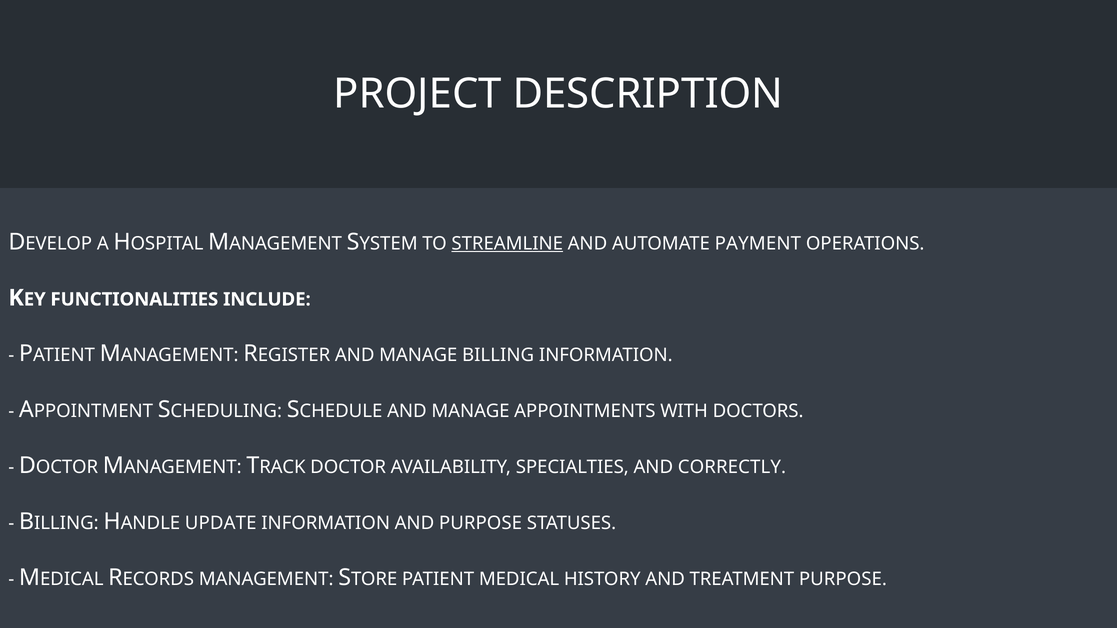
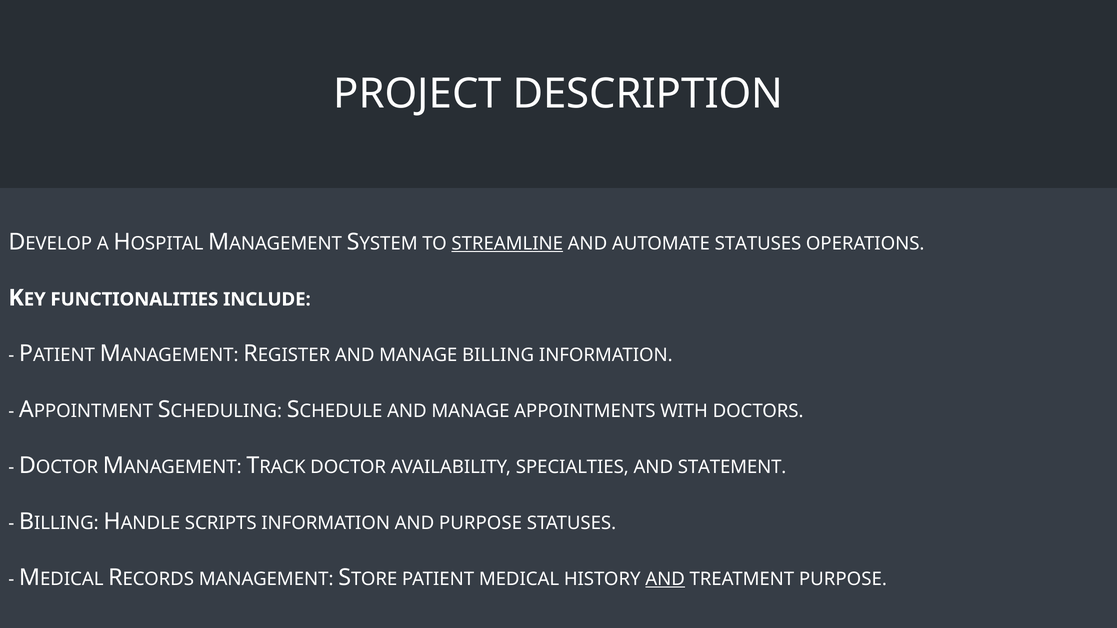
AUTOMATE PAYMENT: PAYMENT -> STATUSES (758, 244)
CORRECTLY: CORRECTLY -> STATEMENT (732, 467)
UPDATE: UPDATE -> SCRIPTS (221, 523)
AND underline: none -> present (665, 579)
